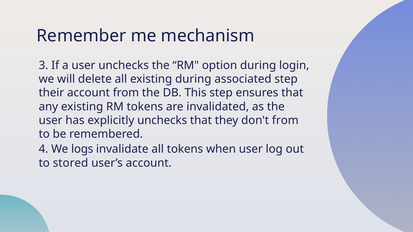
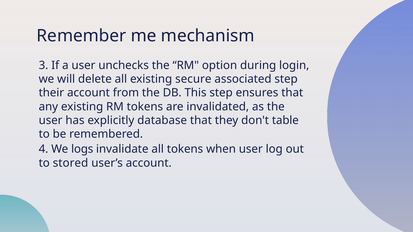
existing during: during -> secure (193, 79)
explicitly unchecks: unchecks -> database (162, 120)
don't from: from -> table (285, 120)
